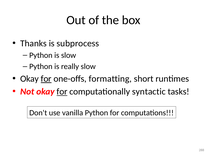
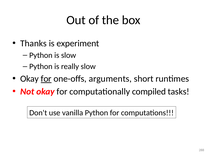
subprocess: subprocess -> experiment (78, 43)
formatting: formatting -> arguments (110, 79)
for underline: present -> none (62, 92)
syntactic: syntactic -> compiled (149, 92)
